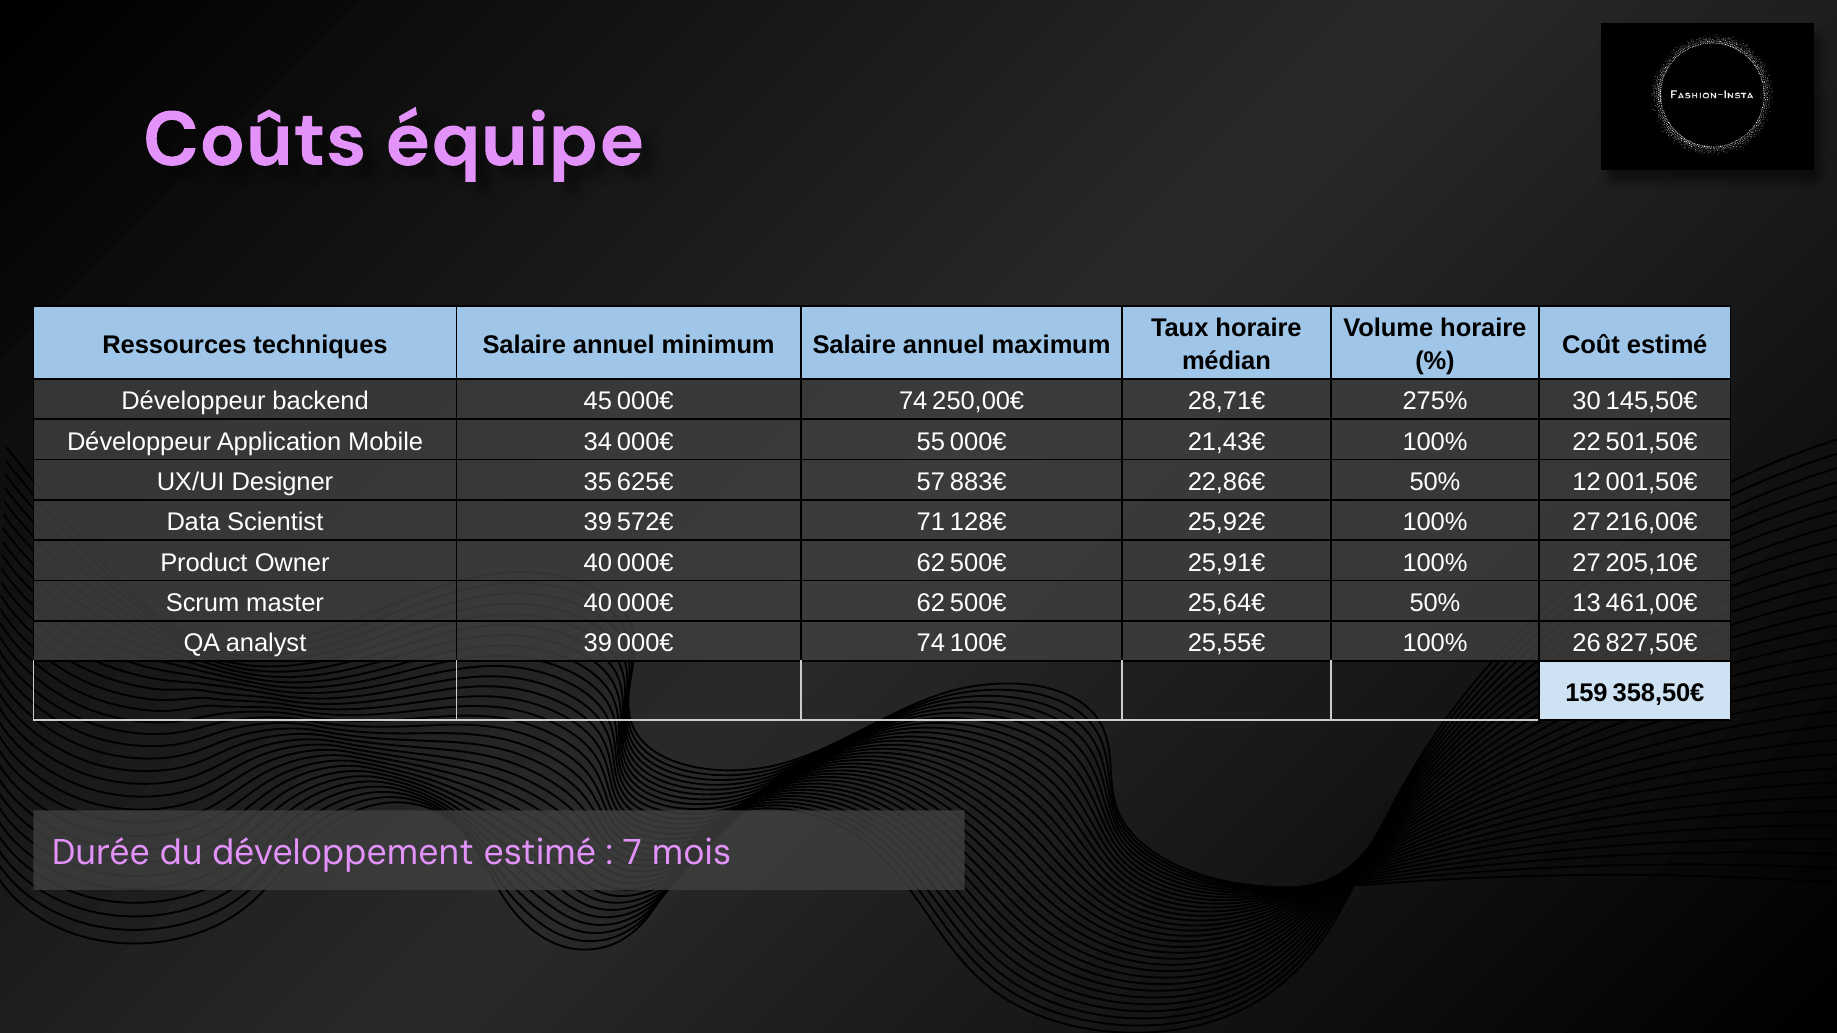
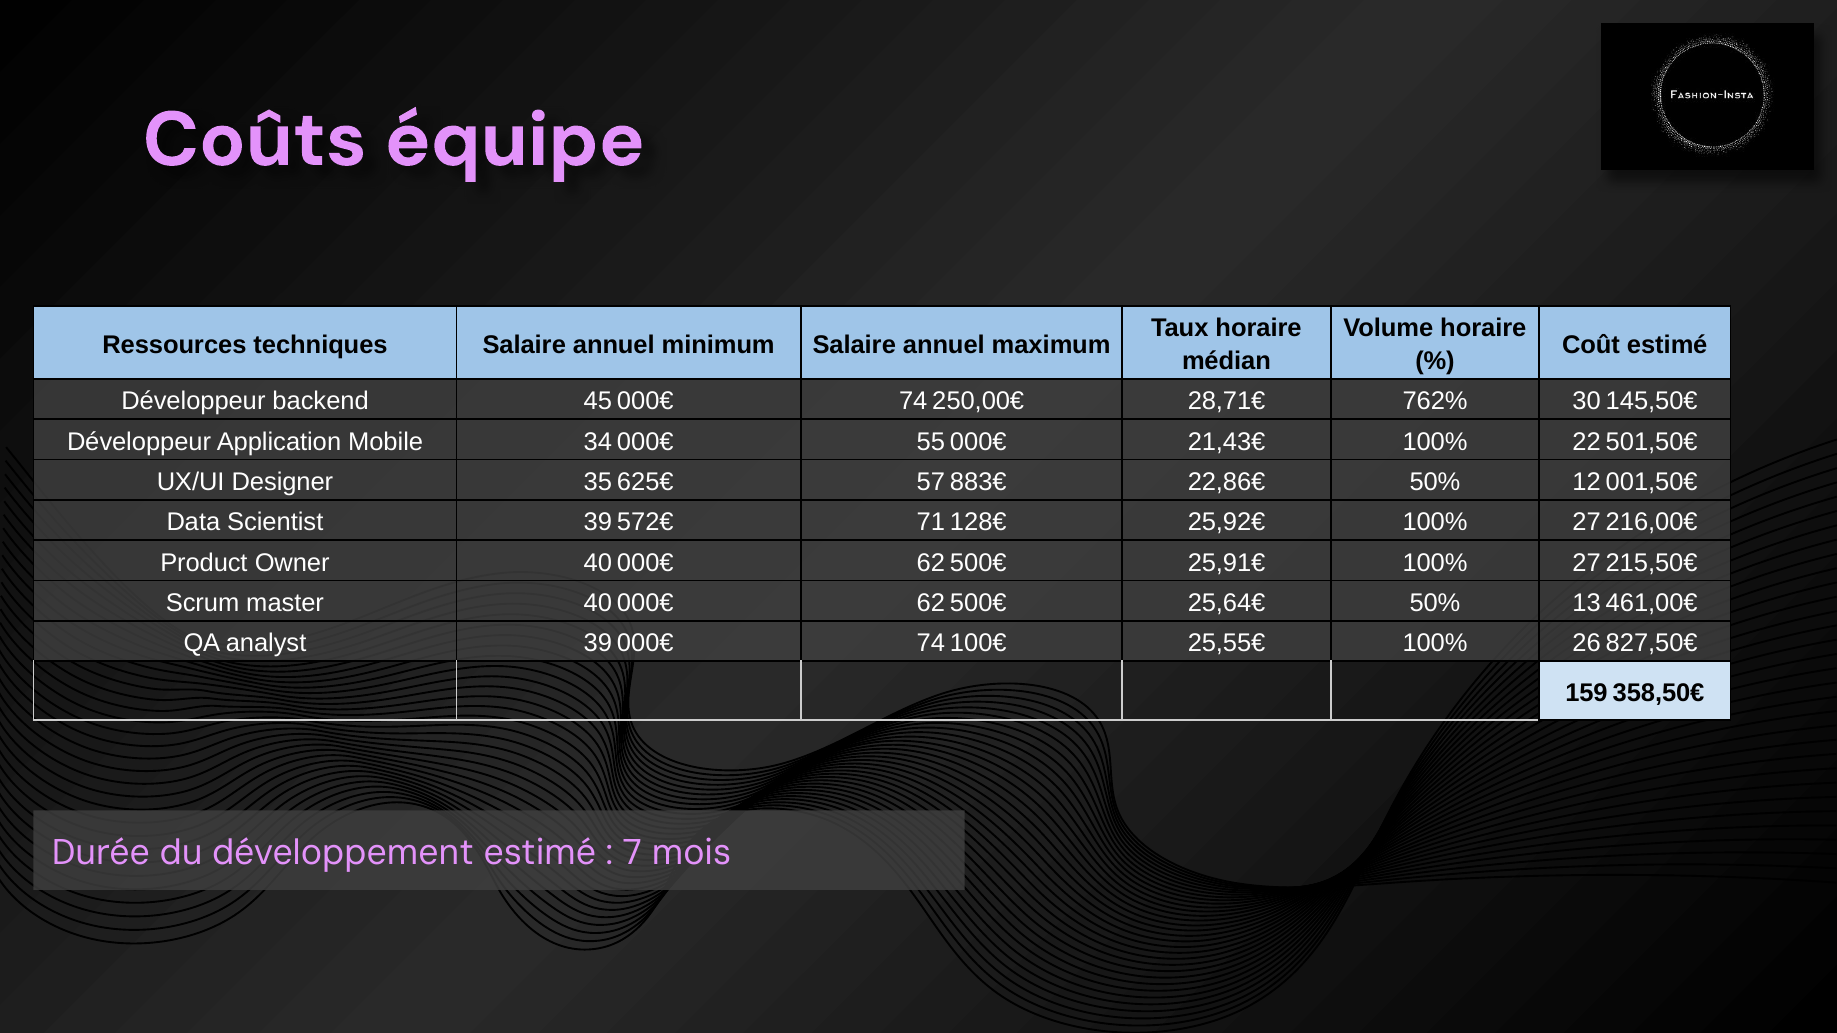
275%: 275% -> 762% (1435, 402)
205,10€: 205,10€ -> 215,50€ (1652, 563)
